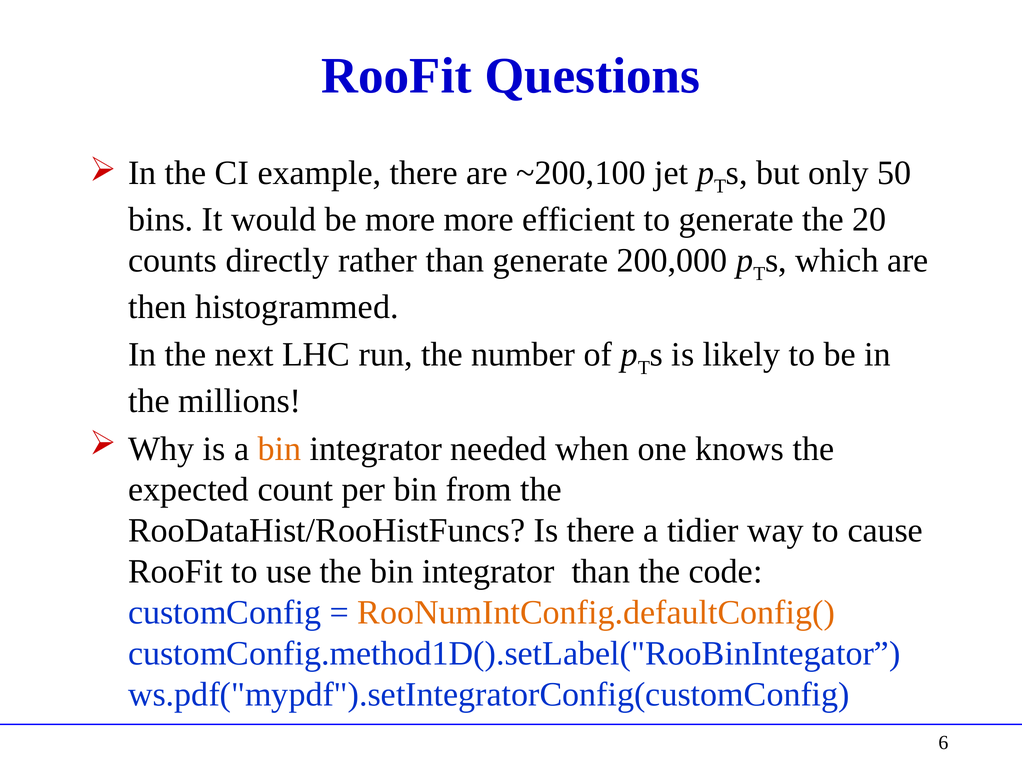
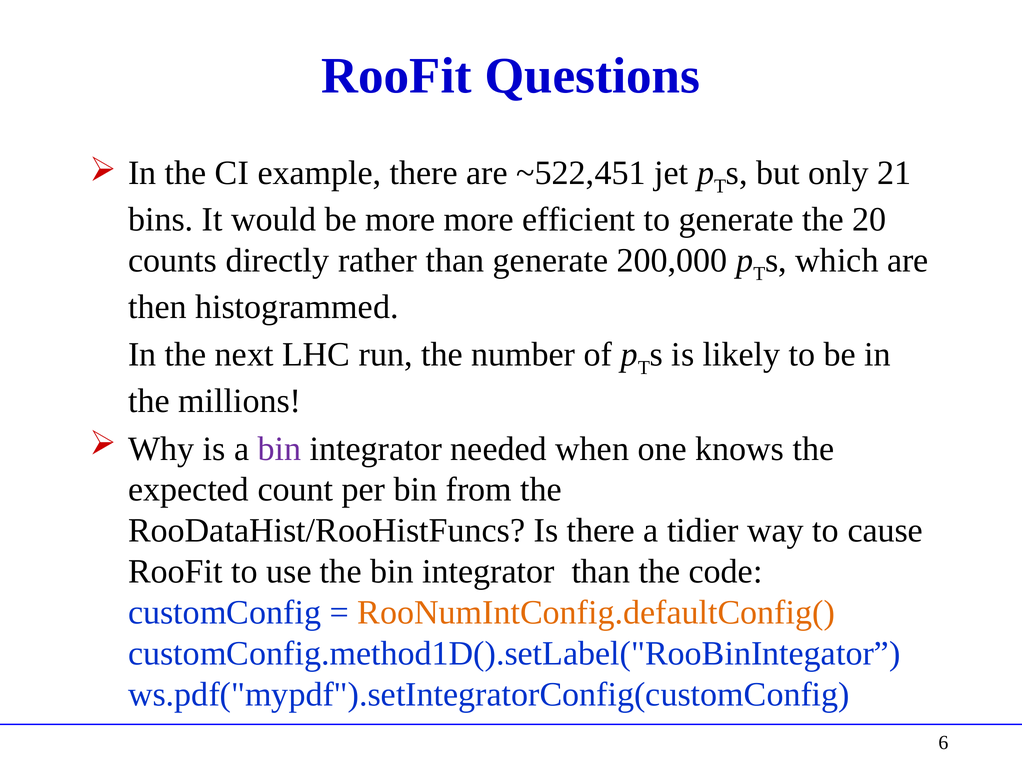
~200,100: ~200,100 -> ~522,451 (581, 173)
50: 50 -> 21 (894, 173)
bin colour: orange -> purple (279, 449)
